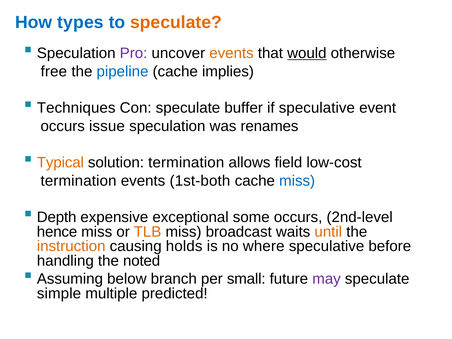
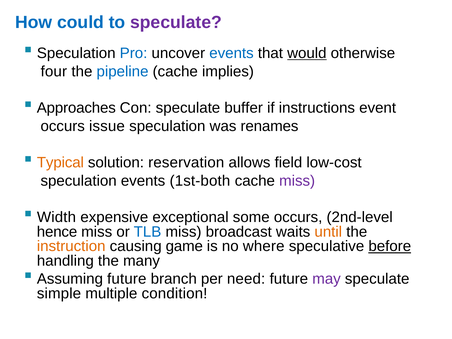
types: types -> could (81, 22)
speculate colour: orange -> purple (176, 22)
Pro colour: purple -> blue (134, 53)
events colour: orange -> blue (232, 53)
free: free -> four (54, 71)
Techniques: Techniques -> Approaches (76, 108)
if speculative: speculative -> instructions (317, 108)
solution termination: termination -> reservation (186, 163)
termination: termination -> speculation (79, 181)
miss colour: blue -> purple (297, 181)
Depth: Depth -> Width (56, 217)
TLB colour: orange -> blue (147, 232)
holds: holds -> game (184, 246)
before underline: none -> present (390, 246)
noted: noted -> many (142, 261)
Assuming below: below -> future (127, 279)
small: small -> need (246, 279)
predicted: predicted -> condition (175, 293)
